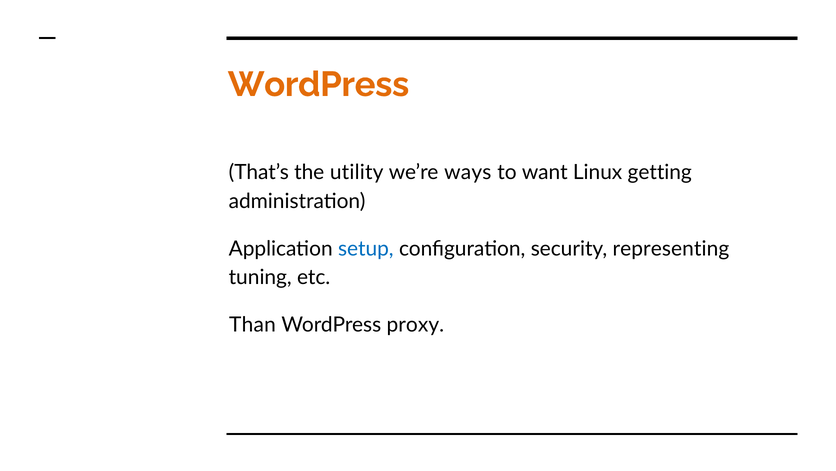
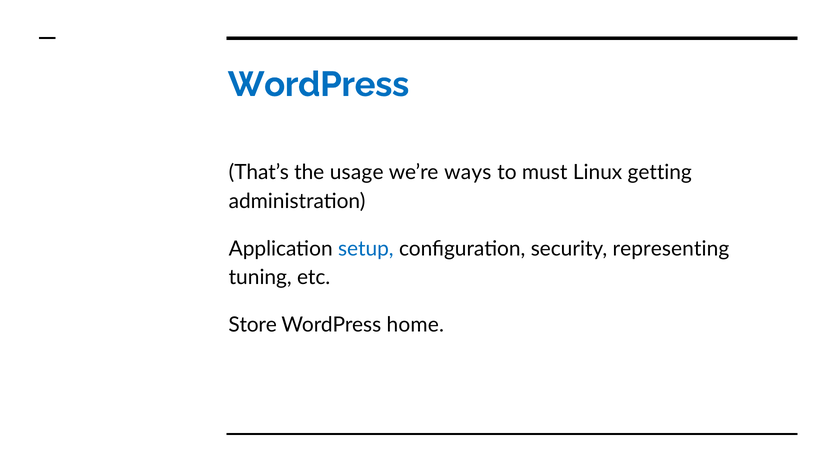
WordPress colour: orange -> blue (319, 84)
utility: utility -> usage (357, 172)
want: want -> must (545, 172)
Than: Than -> Store (253, 324)
proxy: proxy -> home (415, 324)
